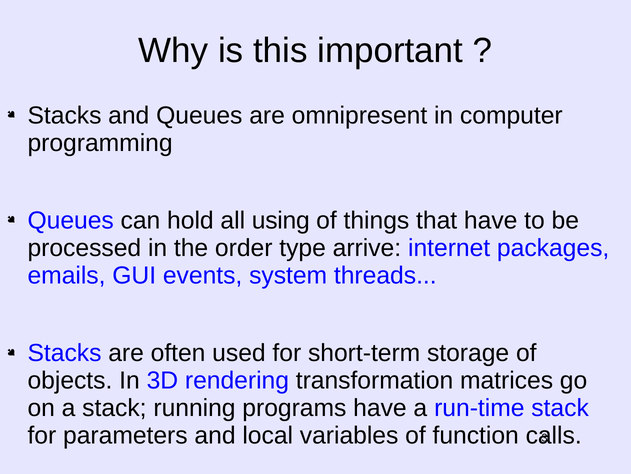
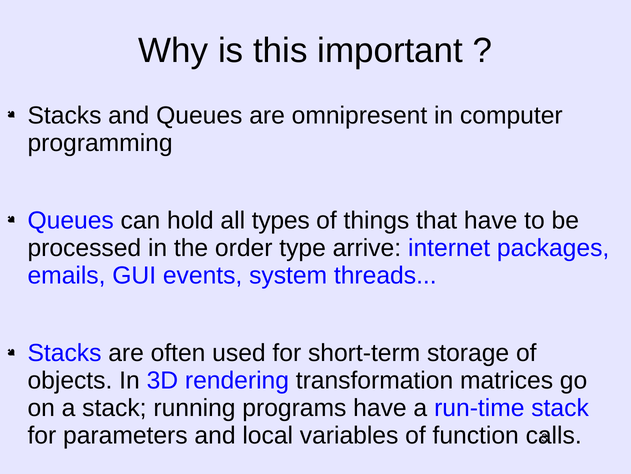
using: using -> types (281, 220)
